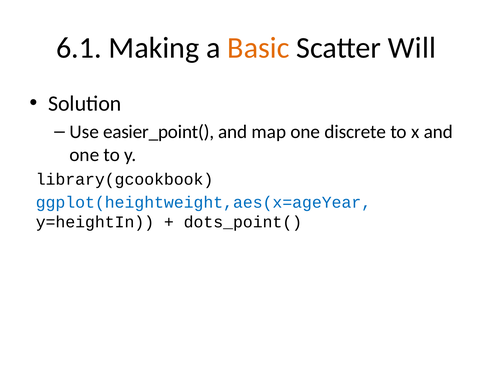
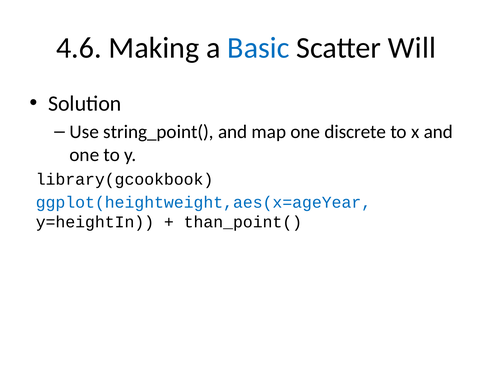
6.1: 6.1 -> 4.6 (79, 48)
Basic colour: orange -> blue (258, 48)
easier_point(: easier_point( -> string_point( (159, 132)
dots_point(: dots_point( -> than_point( (243, 222)
